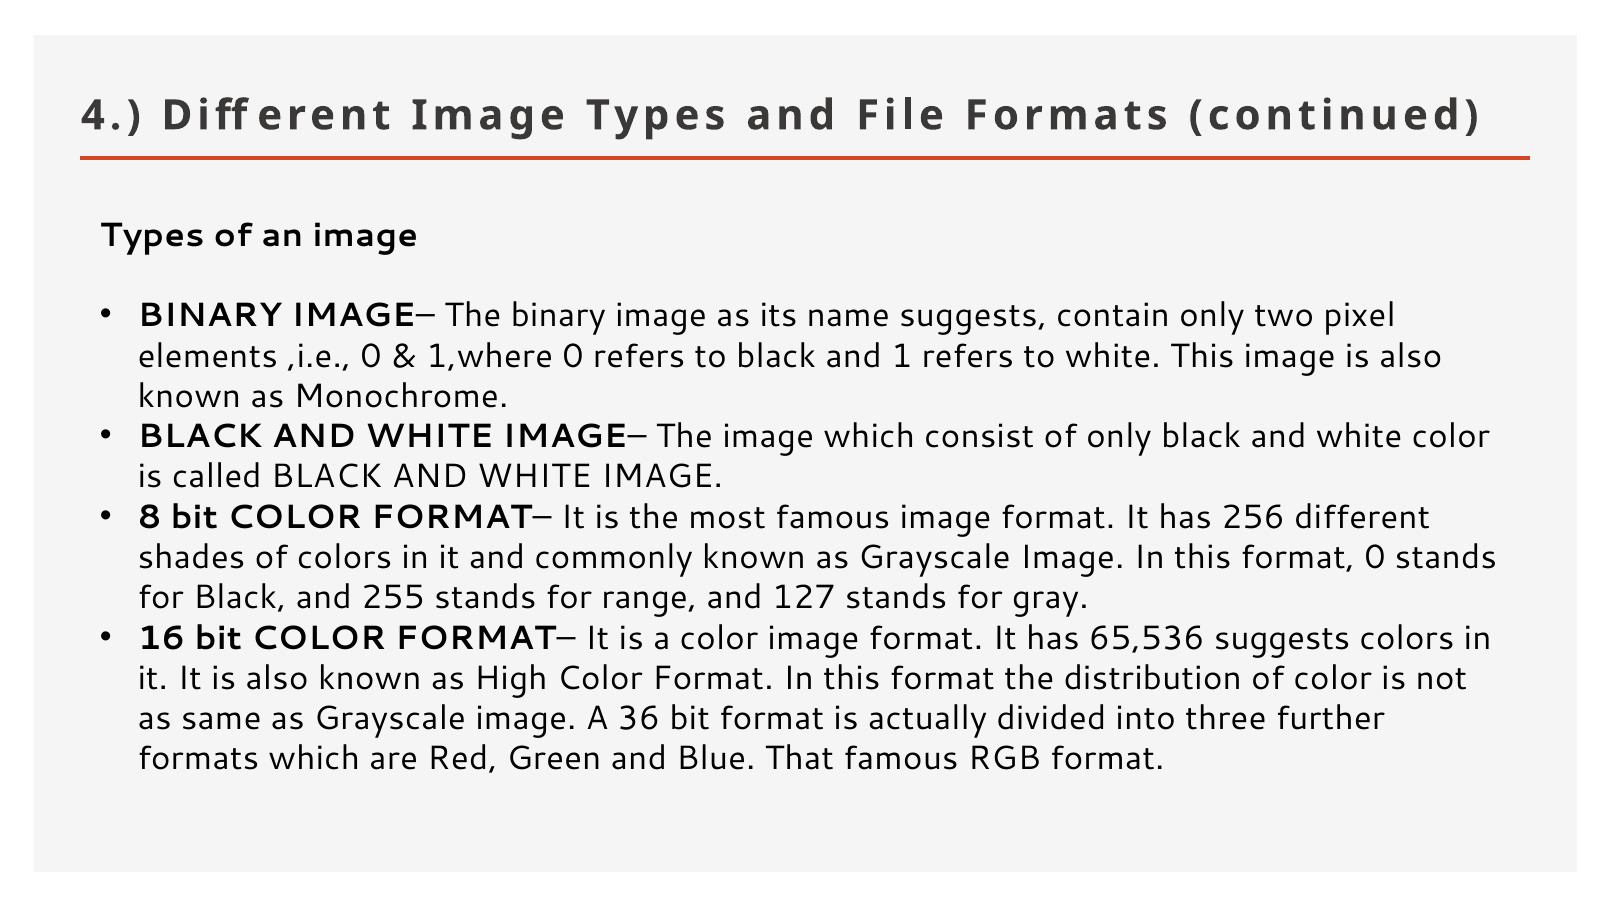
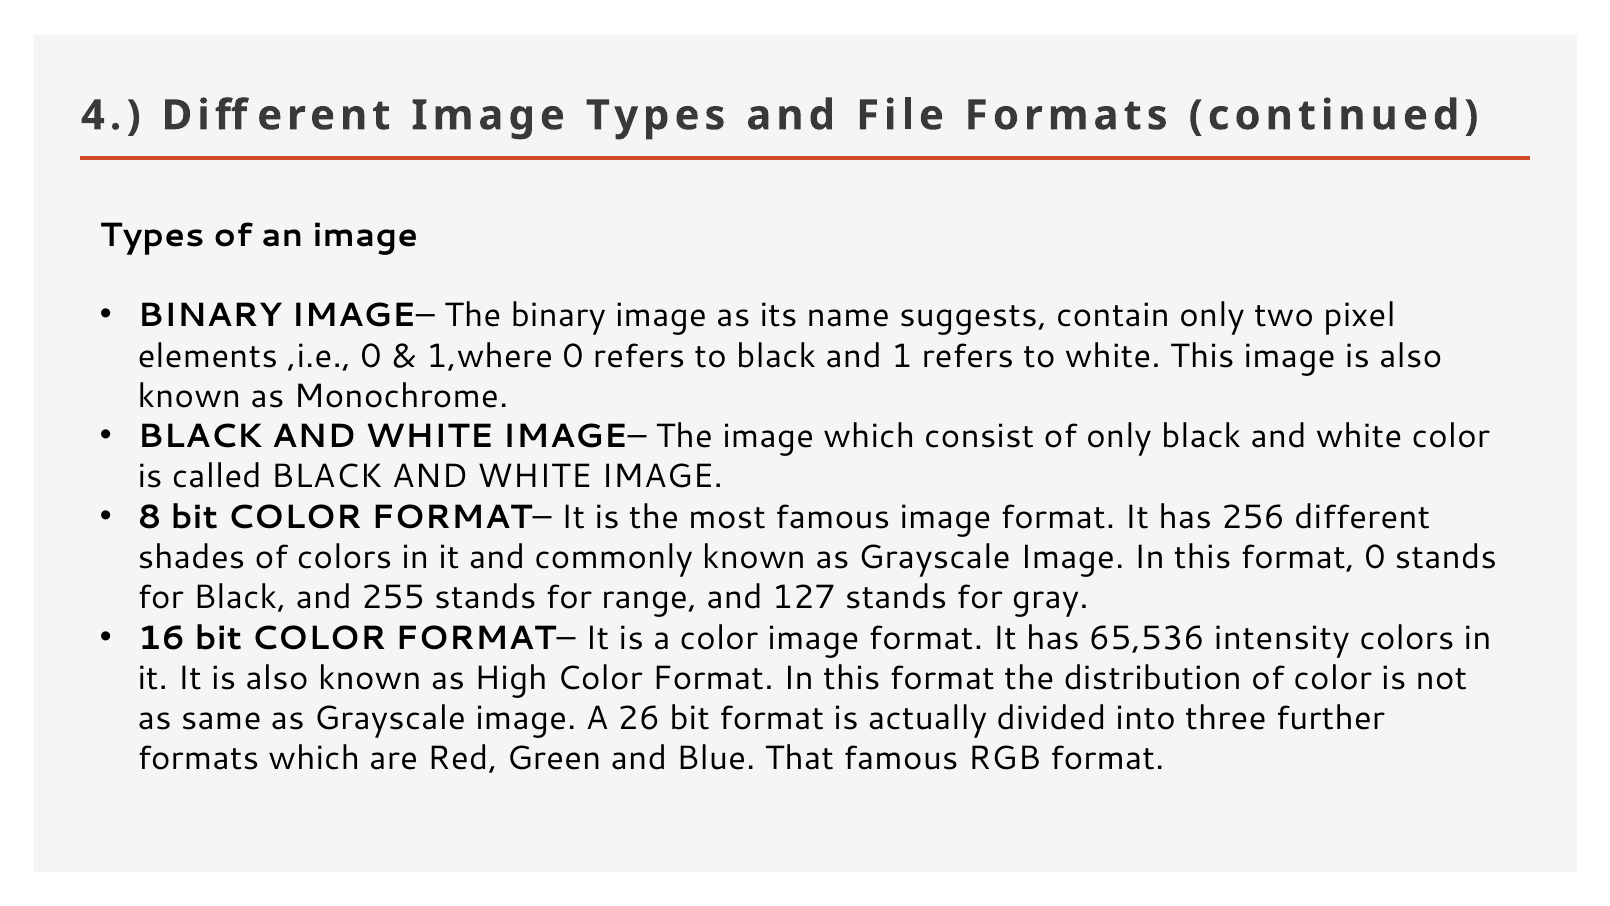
65,536 suggests: suggests -> intensity (1282, 638)
36: 36 -> 26 (639, 718)
